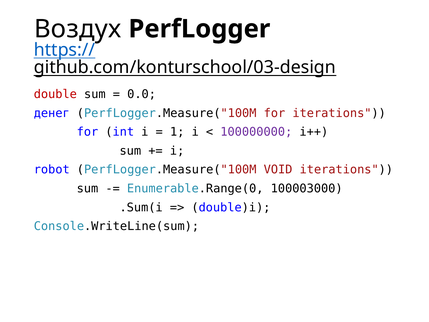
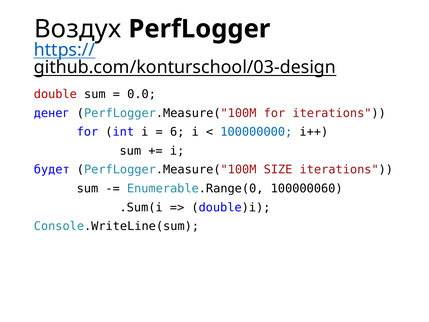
1: 1 -> 6 (177, 132)
100000000 colour: purple -> blue (256, 132)
robot: robot -> будет (52, 170)
VOID: VOID -> SIZE (278, 170)
100003000: 100003000 -> 100000060 (307, 188)
